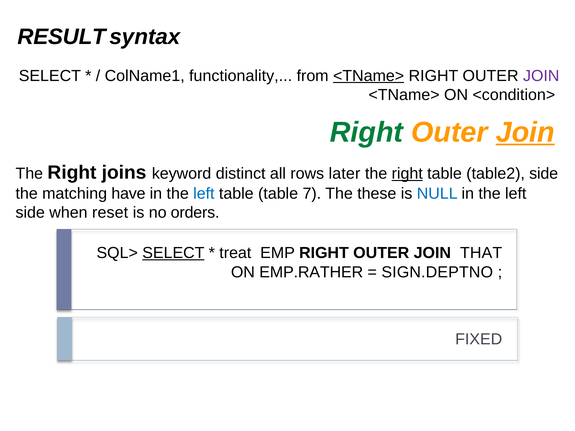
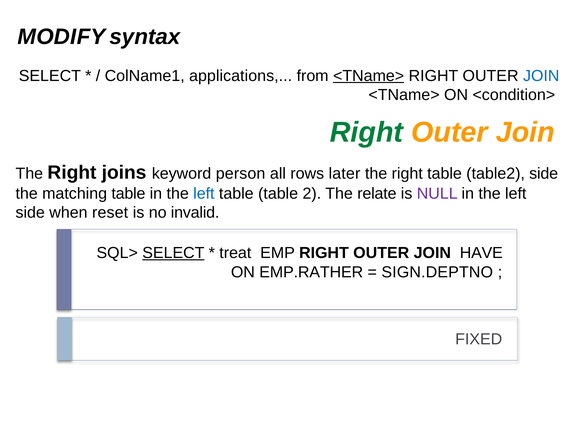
RESULT: RESULT -> MODIFY (62, 37)
functionality: functionality -> applications (241, 76)
JOIN colour: purple -> blue (541, 76)
Join underline: present -> none (525, 132)
distinct: distinct -> person (241, 174)
right underline: present -> none (407, 174)
matching have: have -> table (128, 194)
7: 7 -> 2 (312, 194)
these: these -> relate (377, 194)
NULL colour: blue -> purple (437, 194)
orders: orders -> invalid (195, 213)
THAT: THAT -> HAVE (481, 253)
